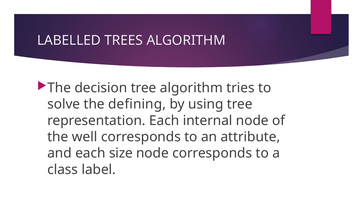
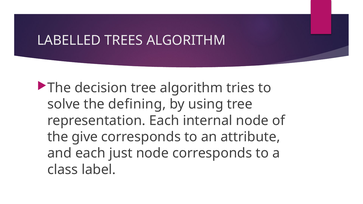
well: well -> give (85, 137)
size: size -> just (121, 153)
